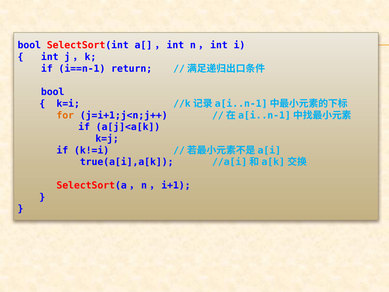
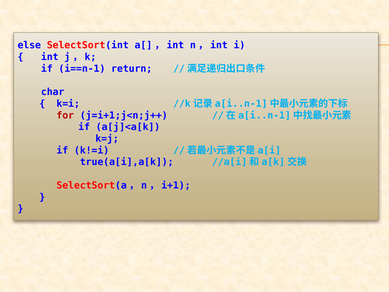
bool: bool -> else (29, 45)
bool: bool -> char (53, 92)
for colour: orange -> red (65, 115)
